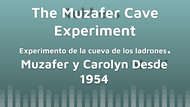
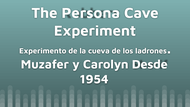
The Muzafer: Muzafer -> Persona (91, 13)
